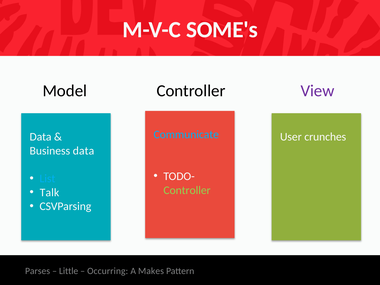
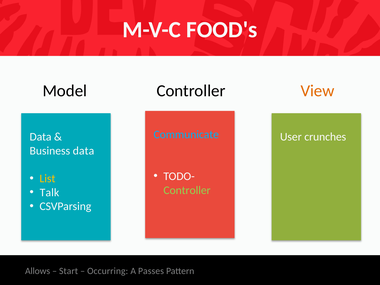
SOME's: SOME's -> FOOD's (222, 30)
View colour: purple -> orange (317, 91)
List colour: light blue -> yellow (47, 179)
Parses: Parses -> Allows (38, 271)
Little: Little -> Start (69, 271)
Makes: Makes -> Passes (151, 271)
